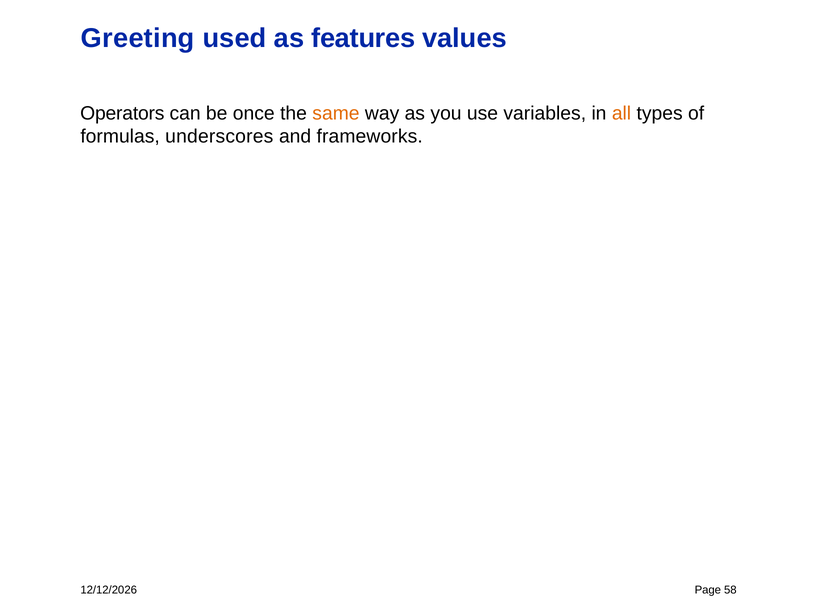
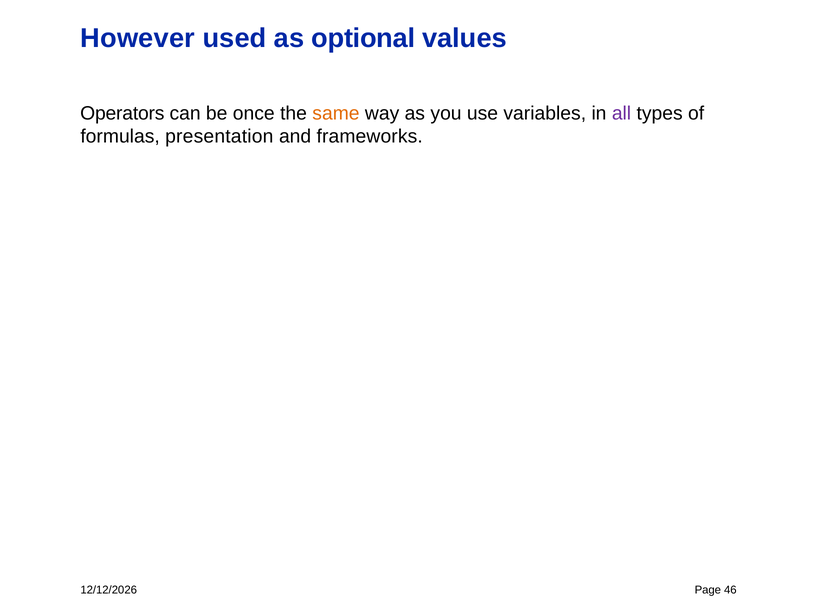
Greeting: Greeting -> However (138, 38)
features: features -> optional (363, 38)
all colour: orange -> purple (622, 113)
underscores: underscores -> presentation (219, 137)
58: 58 -> 46 (730, 591)
